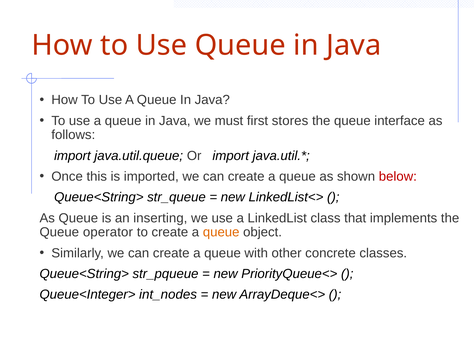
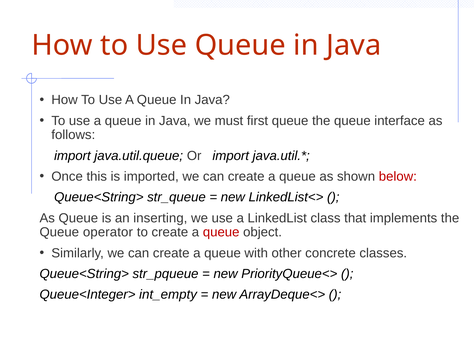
first stores: stores -> queue (290, 121)
queue colour: orange -> red (221, 233)
int_nodes: int_nodes -> int_empty (168, 295)
